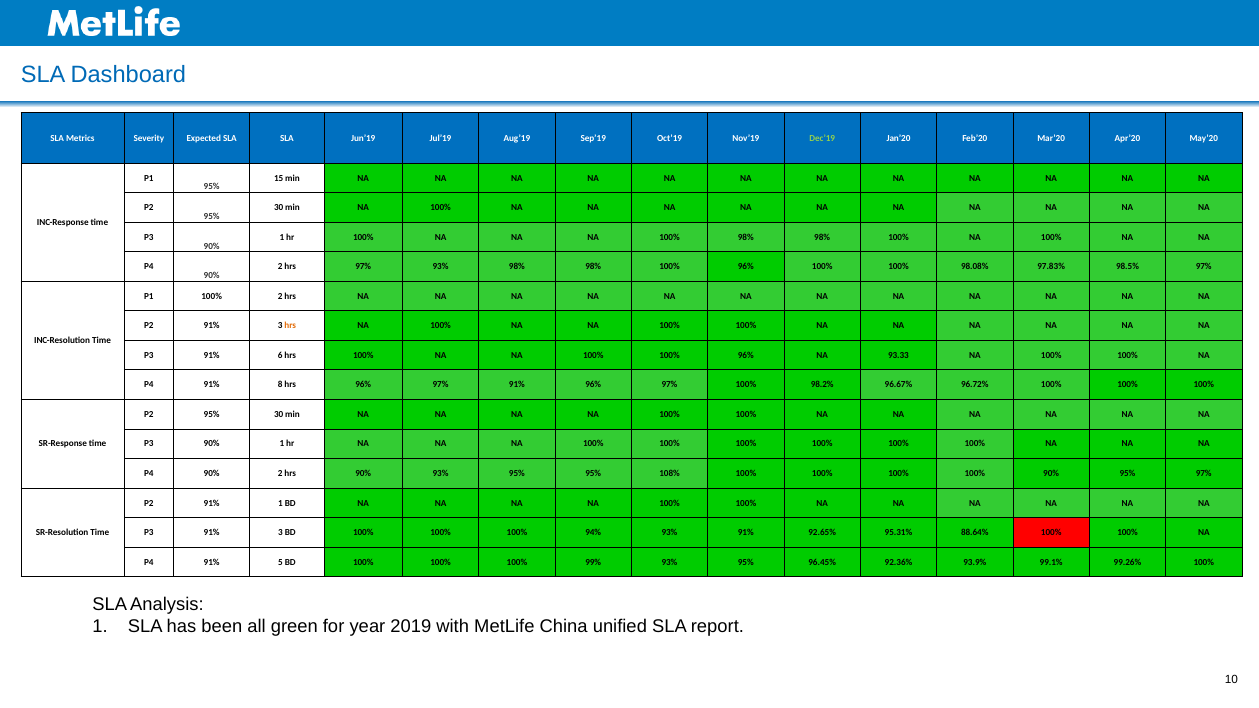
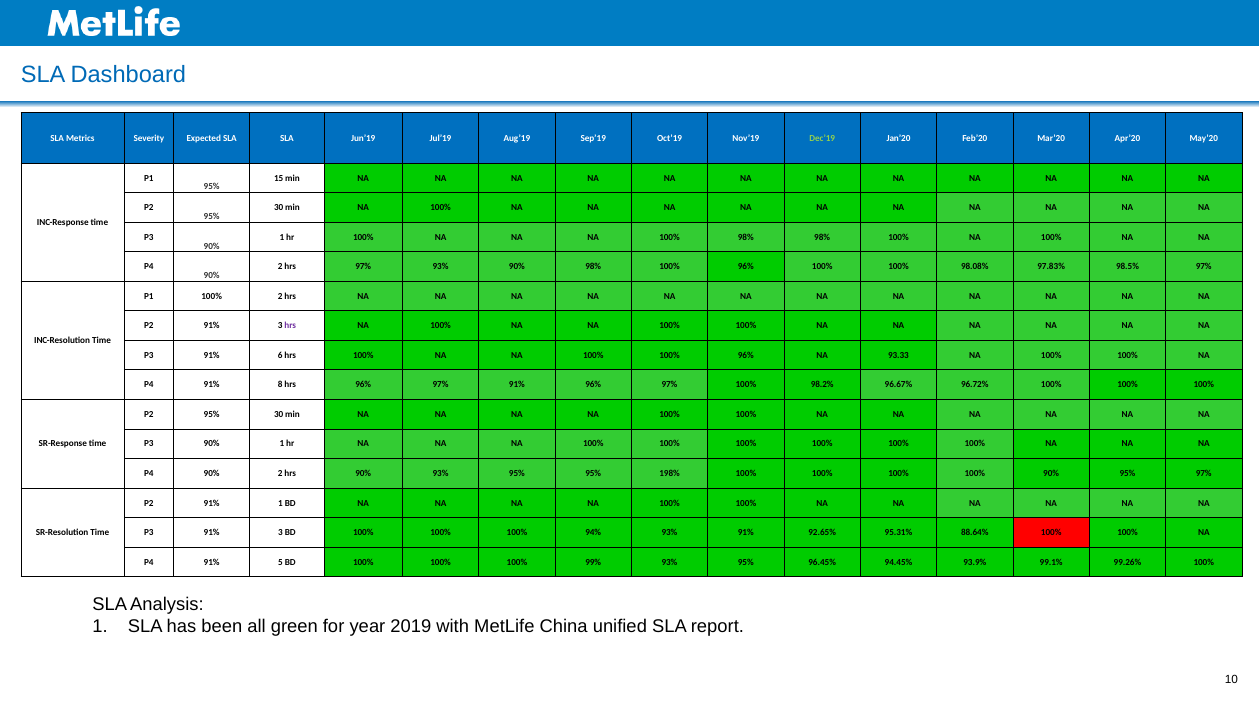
93% 98%: 98% -> 90% (517, 267)
hrs colour: orange -> purple (290, 326)
108%: 108% -> 198% (670, 474)
92.36%: 92.36% -> 94.45% (899, 562)
